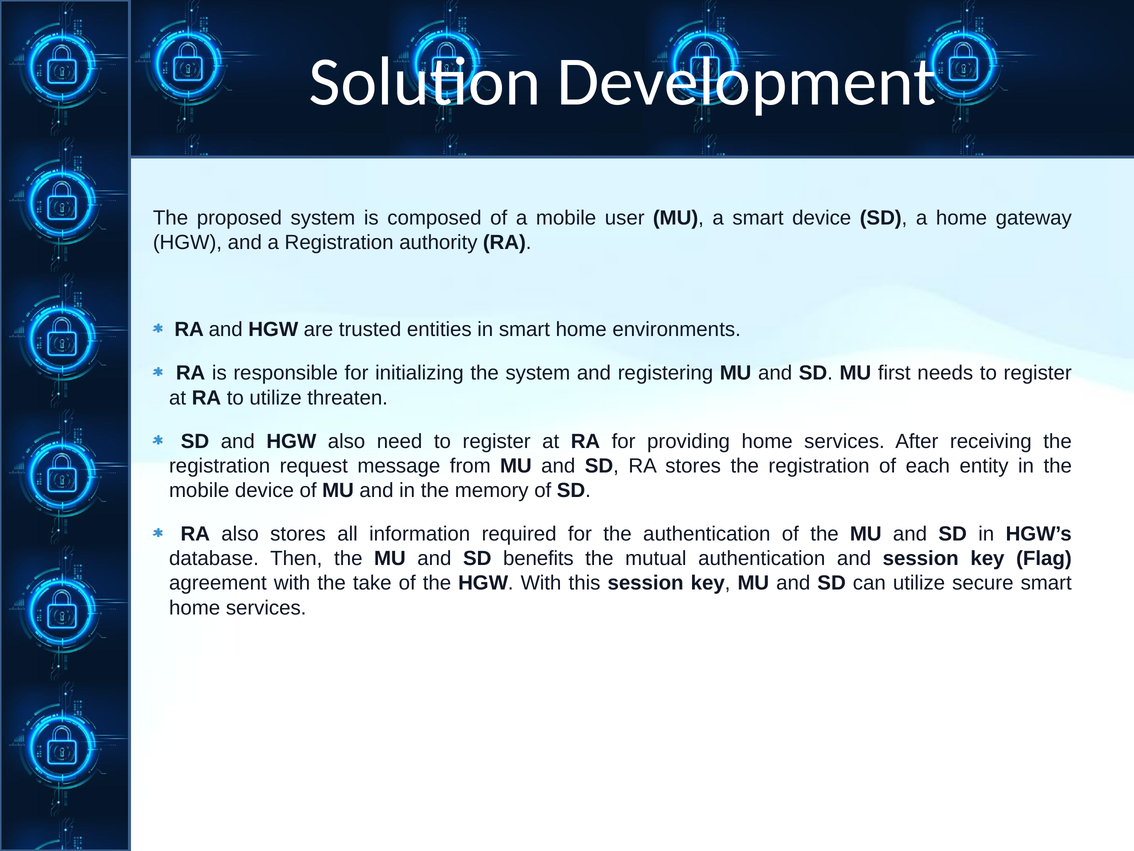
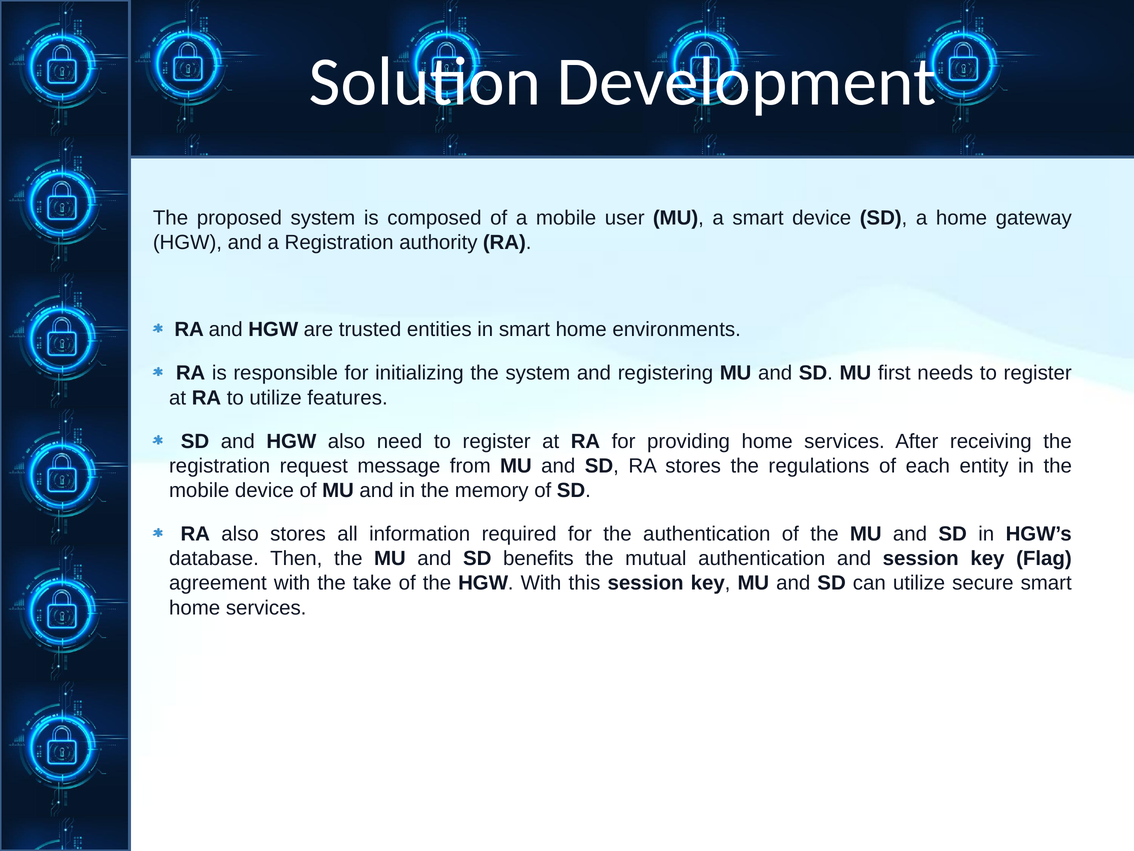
threaten: threaten -> features (348, 398)
stores the registration: registration -> regulations (819, 466)
